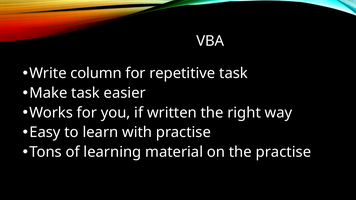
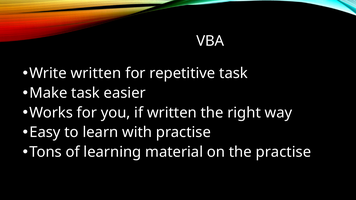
Write column: column -> written (96, 73)
